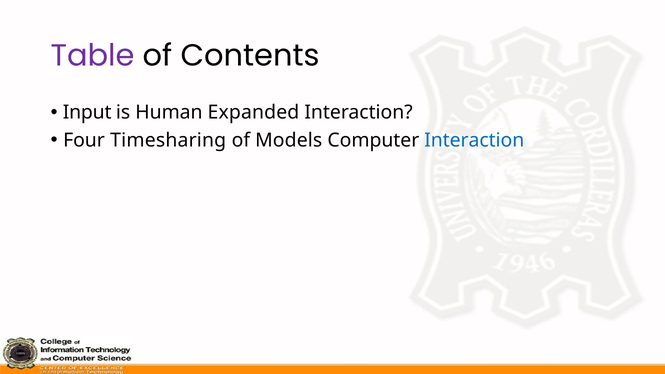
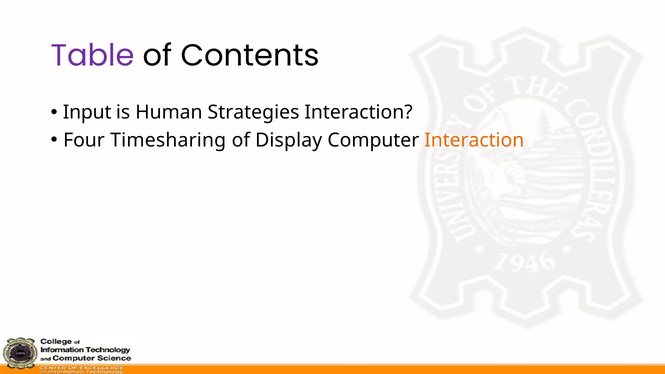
Expanded: Expanded -> Strategies (253, 112)
Models: Models -> Display (289, 140)
Interaction colour: blue -> orange (474, 140)
